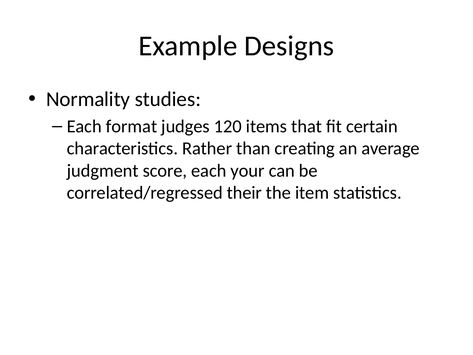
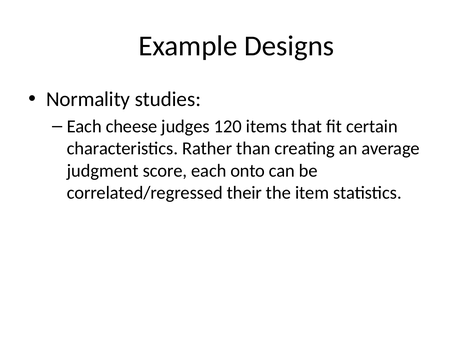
format: format -> cheese (132, 126)
your: your -> onto (248, 171)
